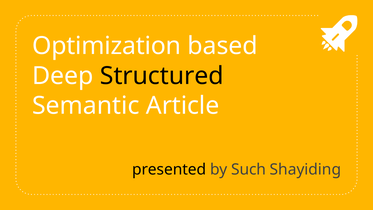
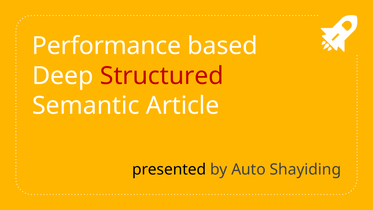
Optimization: Optimization -> Performance (107, 46)
Structured colour: black -> red (162, 76)
Such: Such -> Auto (249, 169)
